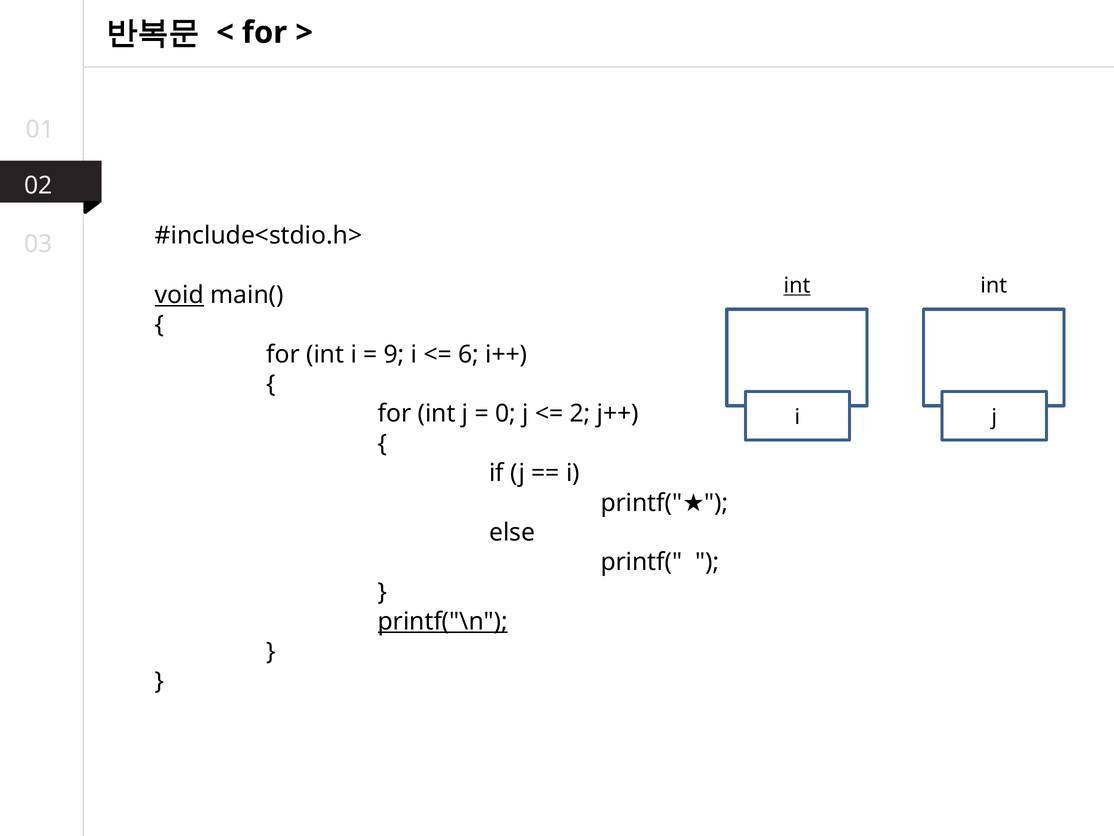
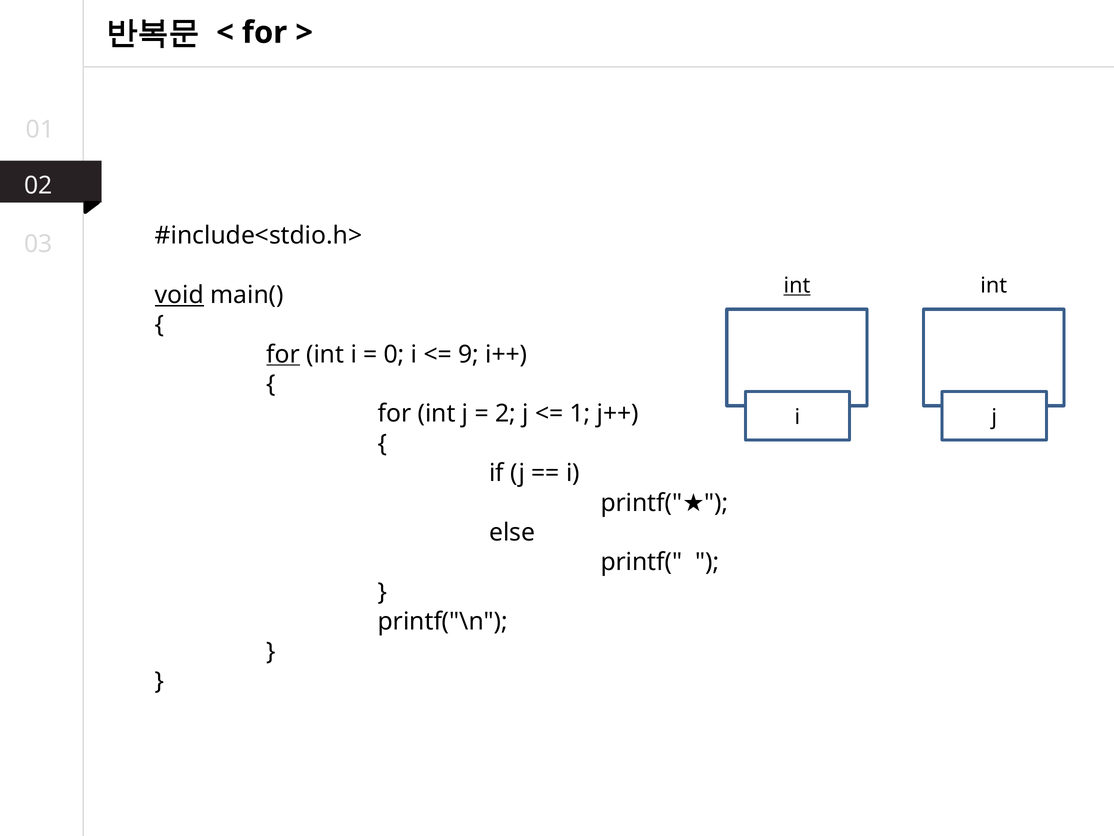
for underline: none -> present (283, 354)
9: 9 -> 0 (394, 354)
6: 6 -> 9 (469, 354)
0: 0 -> 2 (506, 414)
2: 2 -> 1 (580, 414)
printf("\n underline: present -> none (443, 621)
